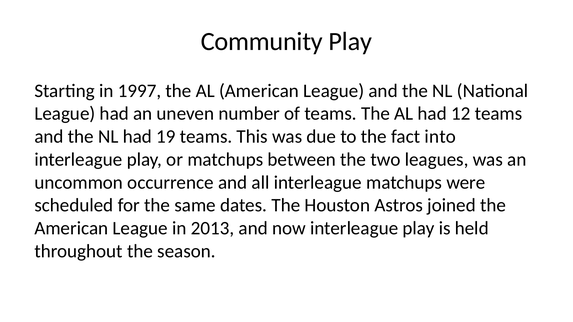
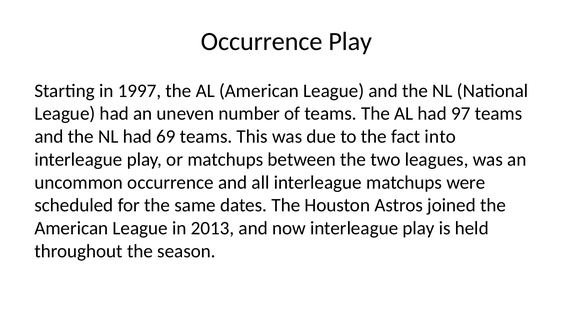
Community: Community -> Occurrence (262, 42)
12: 12 -> 97 (461, 114)
19: 19 -> 69 (166, 137)
